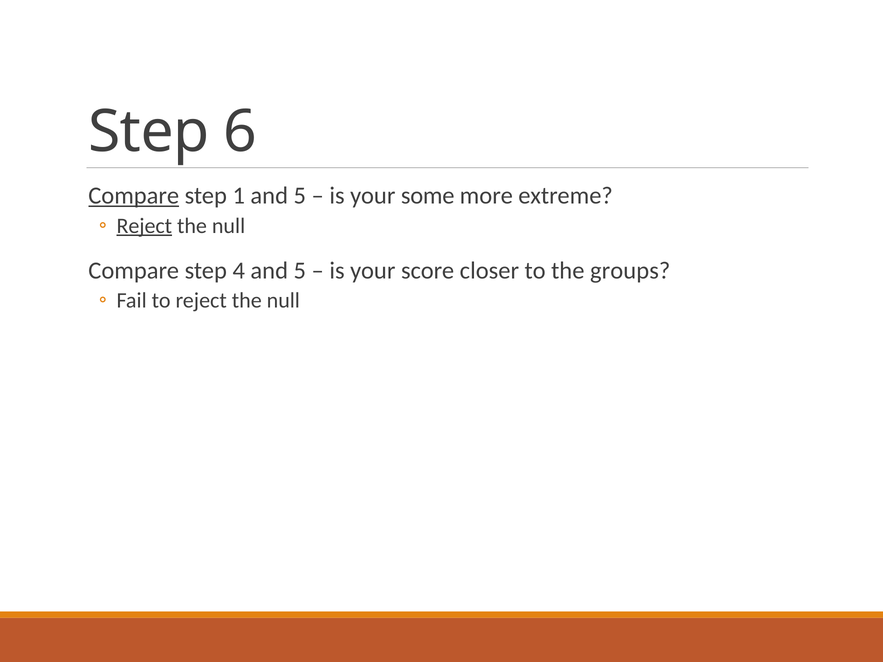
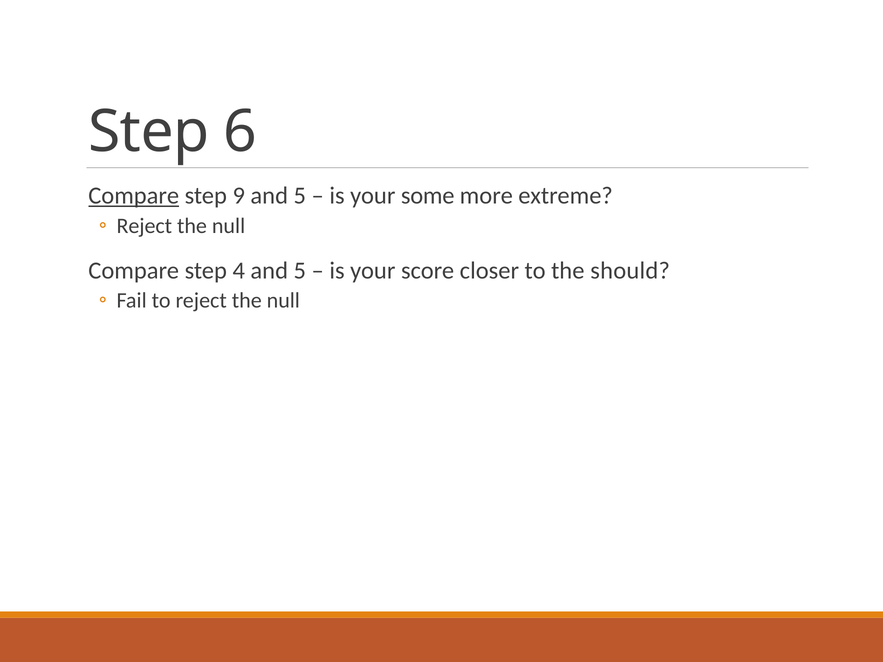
1: 1 -> 9 (239, 196)
Reject underline: present -> none (144, 226)
groups: groups -> should (630, 271)
